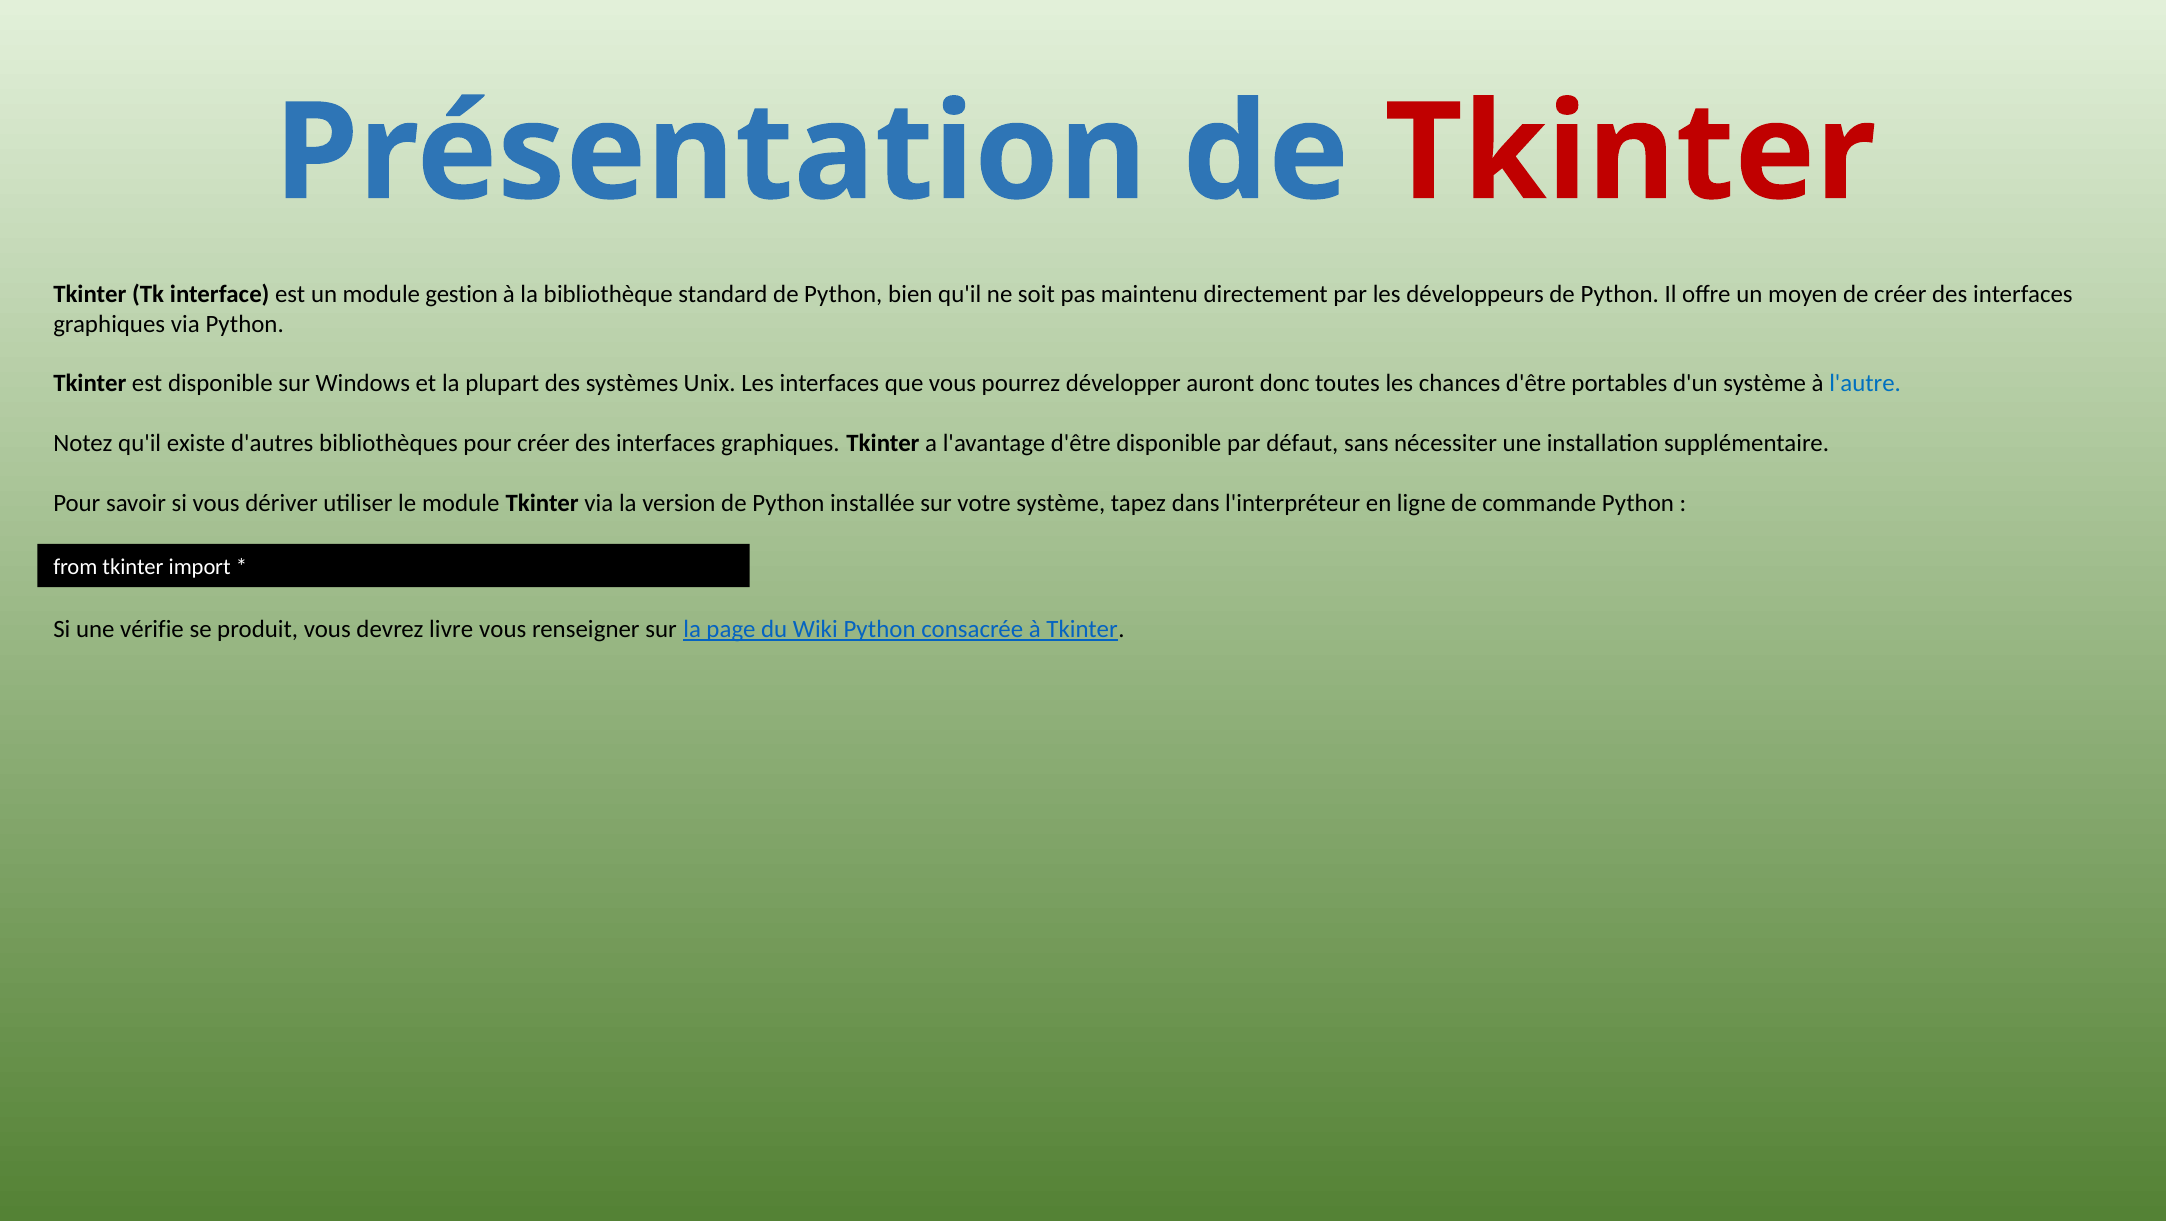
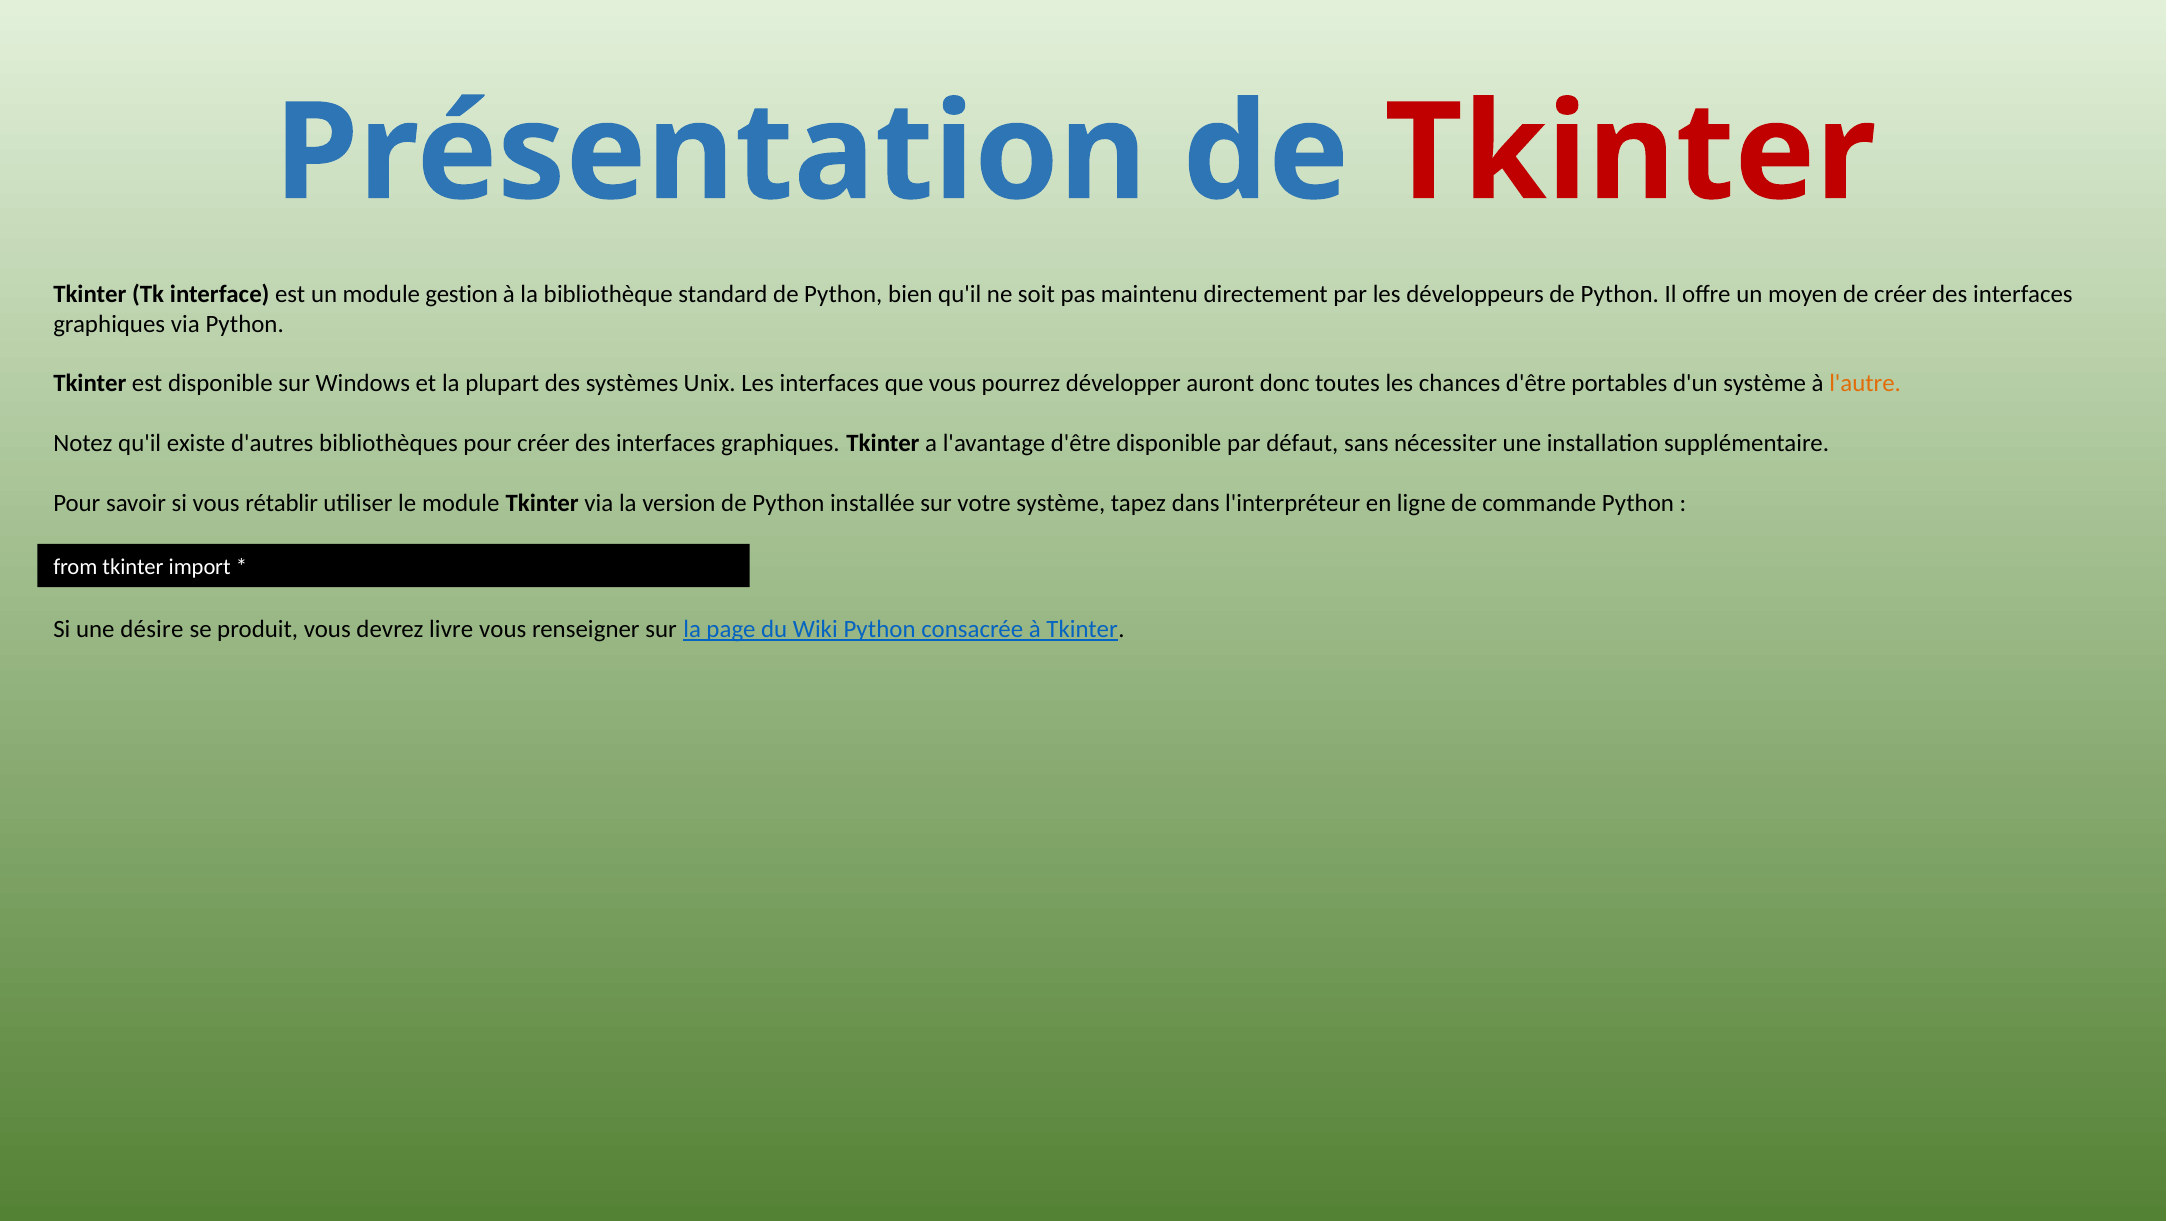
l'autre colour: blue -> orange (1865, 384)
dériver: dériver -> rétablir (282, 503)
vérifie: vérifie -> désire (152, 630)
